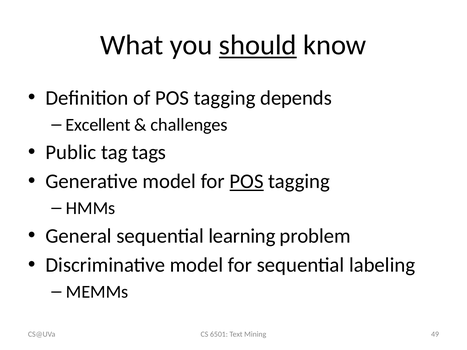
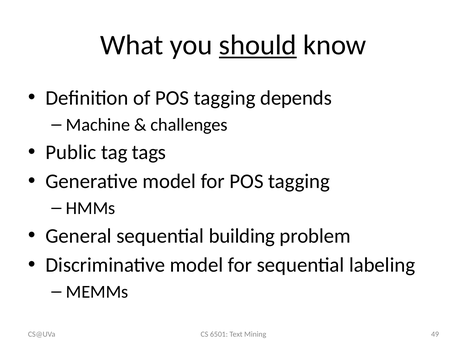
Excellent: Excellent -> Machine (98, 125)
POS underline: present -> none (247, 182)
learning: learning -> building (242, 236)
